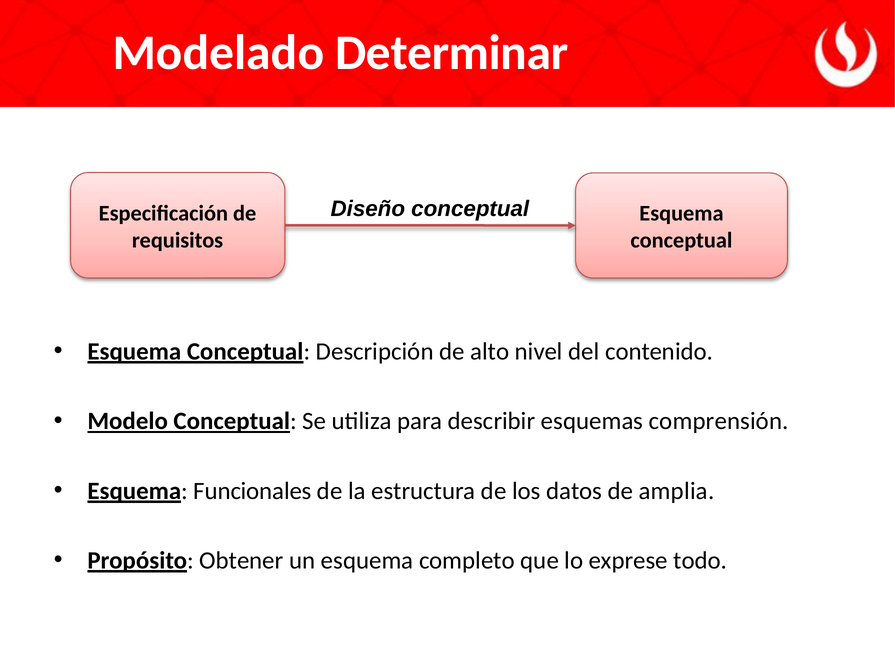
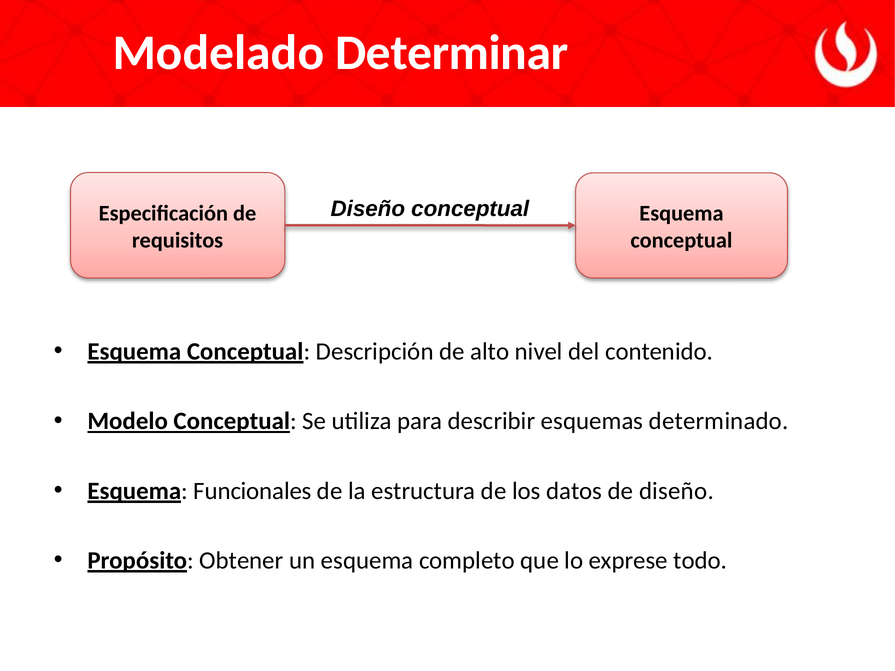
comprensión: comprensión -> determinado (719, 421)
de amplia: amplia -> diseño (677, 491)
